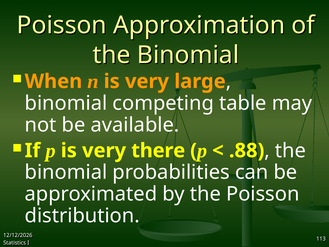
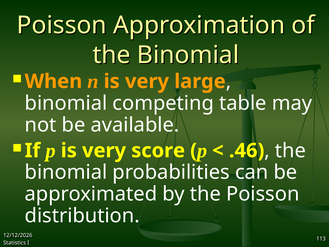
there: there -> score (158, 150)
.88: .88 -> .46 (247, 150)
